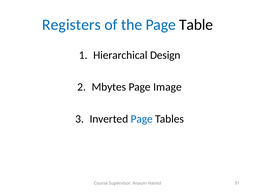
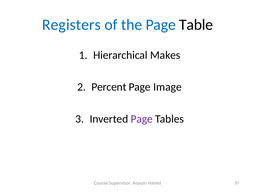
Design: Design -> Makes (165, 55)
Mbytes: Mbytes -> Percent (109, 87)
Page colour: blue -> purple (142, 118)
